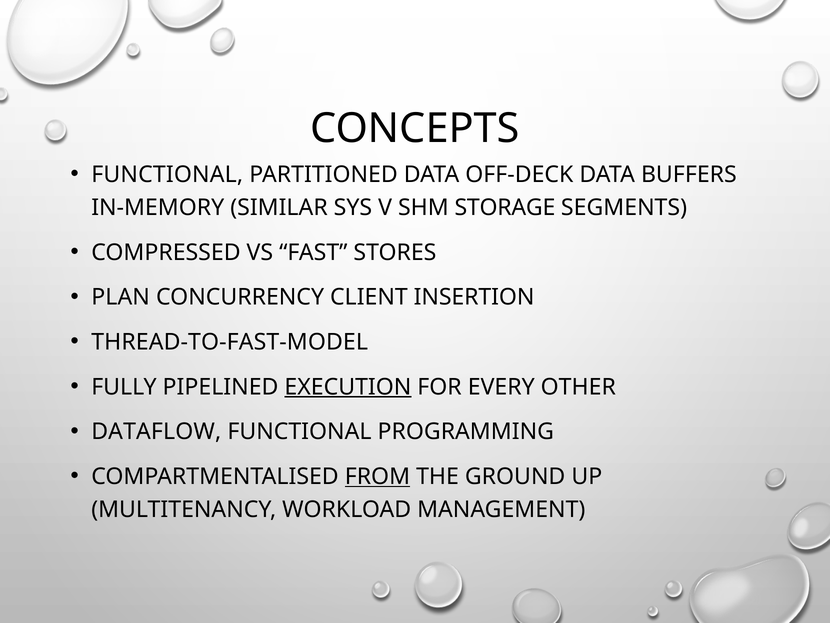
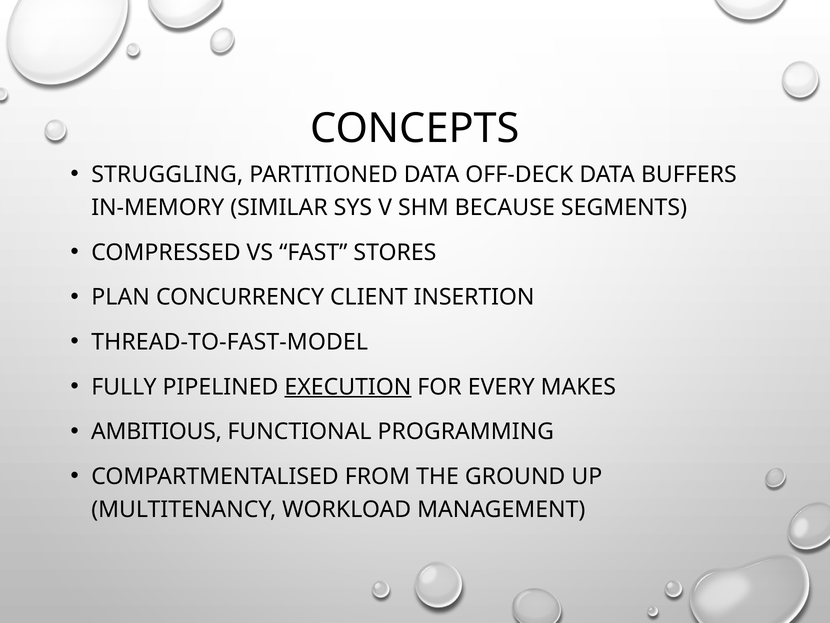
FUNCTIONAL: FUNCTIONAL -> STRUGGLING (167, 174)
STORAGE: STORAGE -> BECAUSE (505, 208)
OTHER: OTHER -> MAKES (578, 387)
DATAFLOW: DATAFLOW -> AMBITIOUS (156, 431)
FROM underline: present -> none (377, 476)
